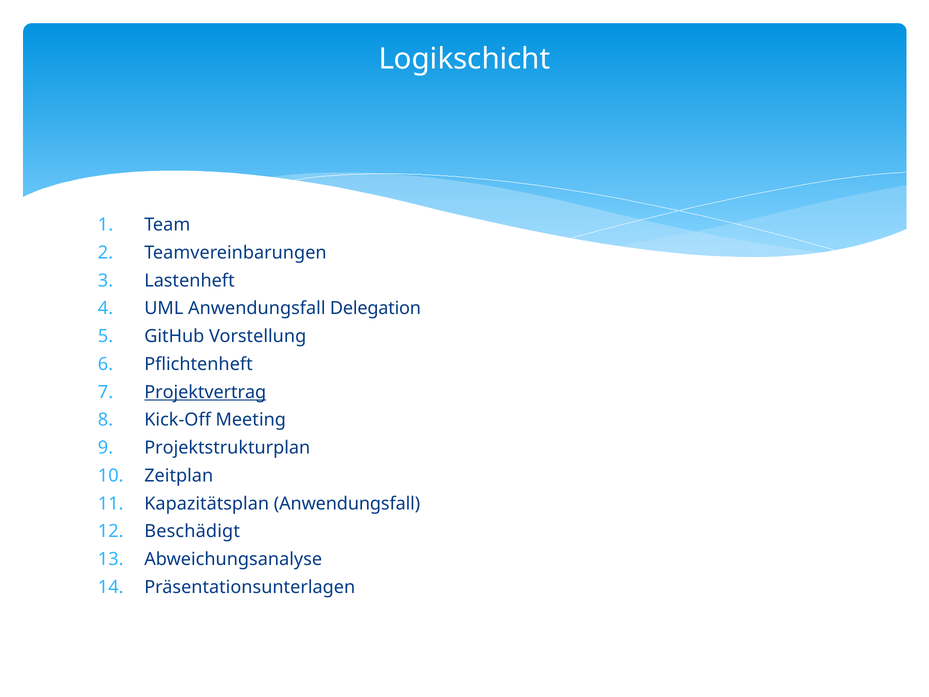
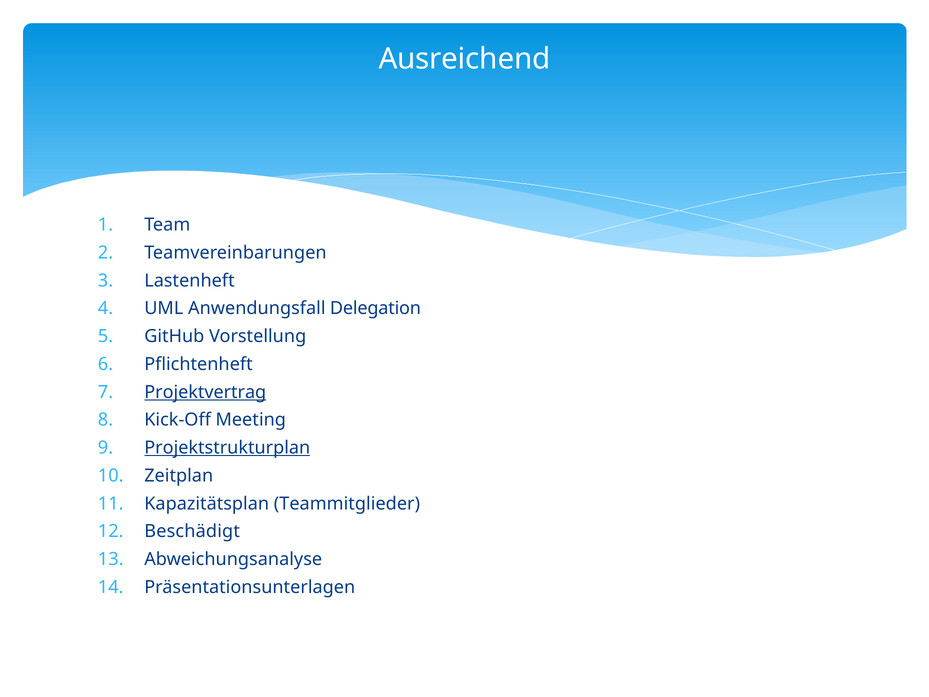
Logikschicht: Logikschicht -> Ausreichend (465, 59)
Projektstrukturplan underline: none -> present (227, 448)
Kapazitätsplan Anwendungsfall: Anwendungsfall -> Teammitglieder (347, 503)
